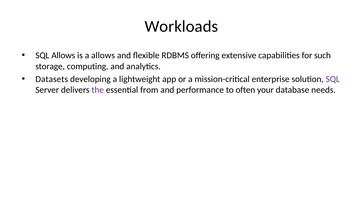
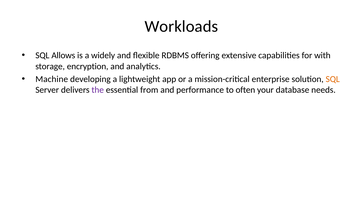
a allows: allows -> widely (103, 56)
such: such -> with (322, 56)
computing: computing -> encryption (88, 66)
Datasets: Datasets -> Machine (52, 79)
SQL colour: purple -> orange (333, 79)
